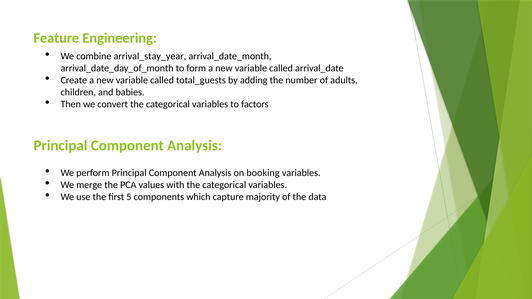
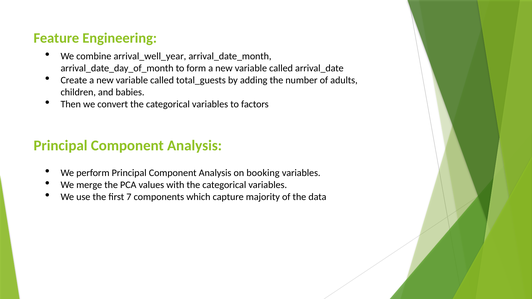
arrival_stay_year: arrival_stay_year -> arrival_well_year (150, 56)
5: 5 -> 7 (129, 197)
